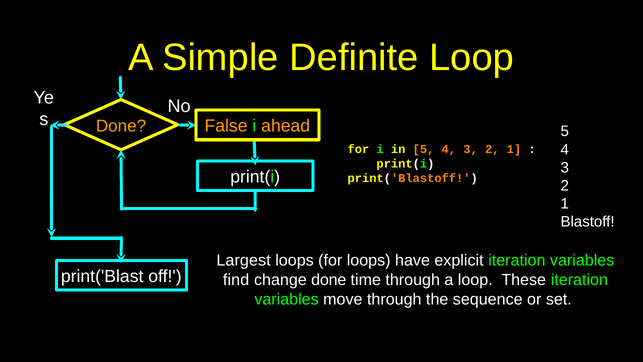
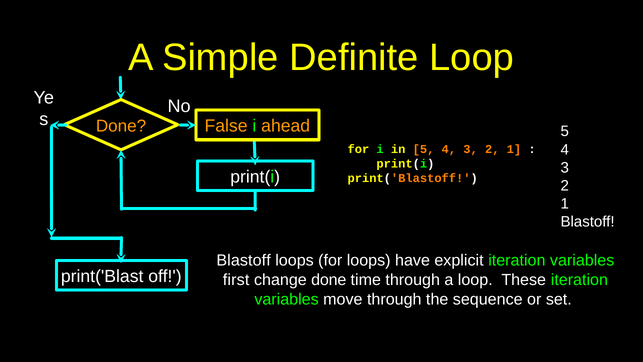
Largest: Largest -> Blastoff (244, 260)
find: find -> first (236, 280)
